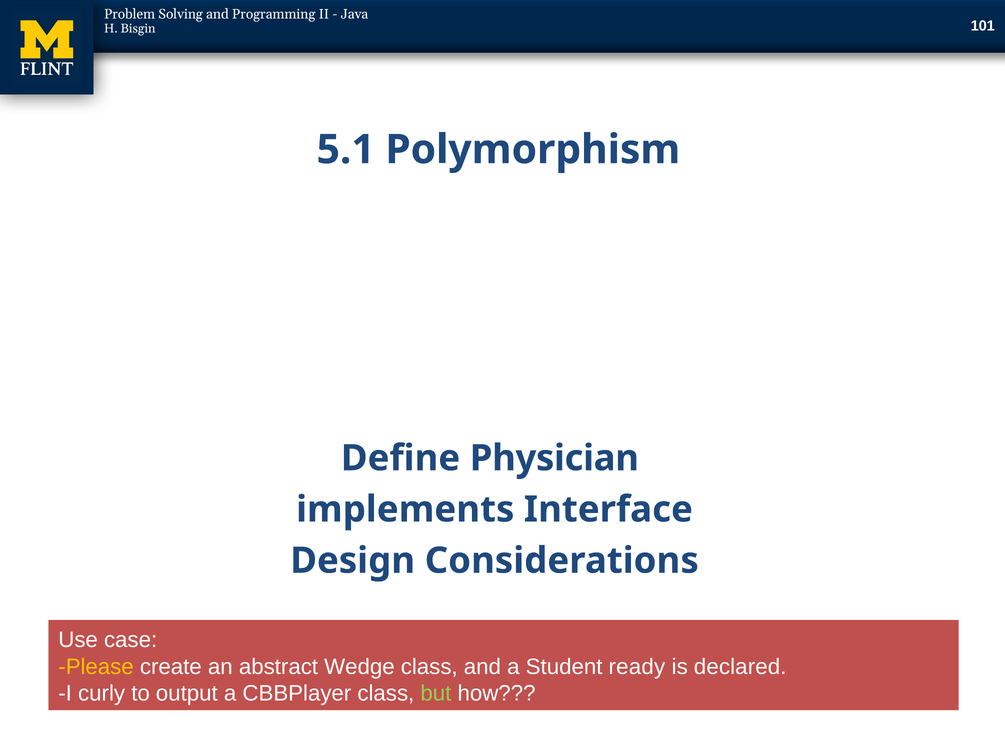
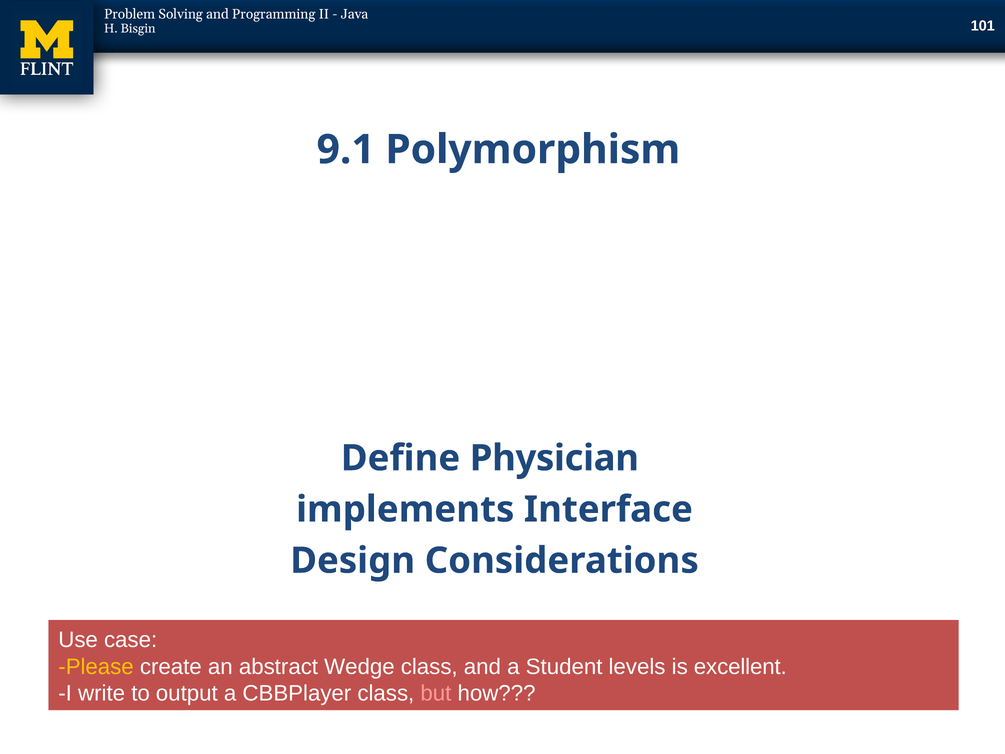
5.1: 5.1 -> 9.1 (346, 150)
ready: ready -> levels (637, 666)
declared: declared -> excellent (740, 666)
curly: curly -> write (102, 693)
but colour: light green -> pink (436, 693)
